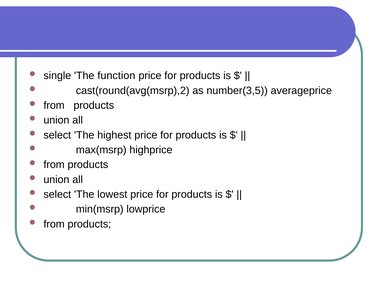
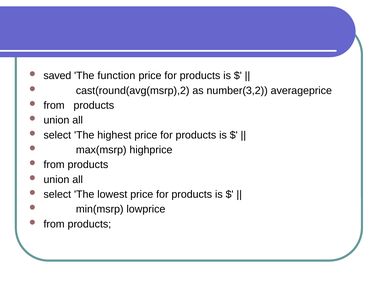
single: single -> saved (57, 76)
number(3,5: number(3,5 -> number(3,2 (237, 90)
